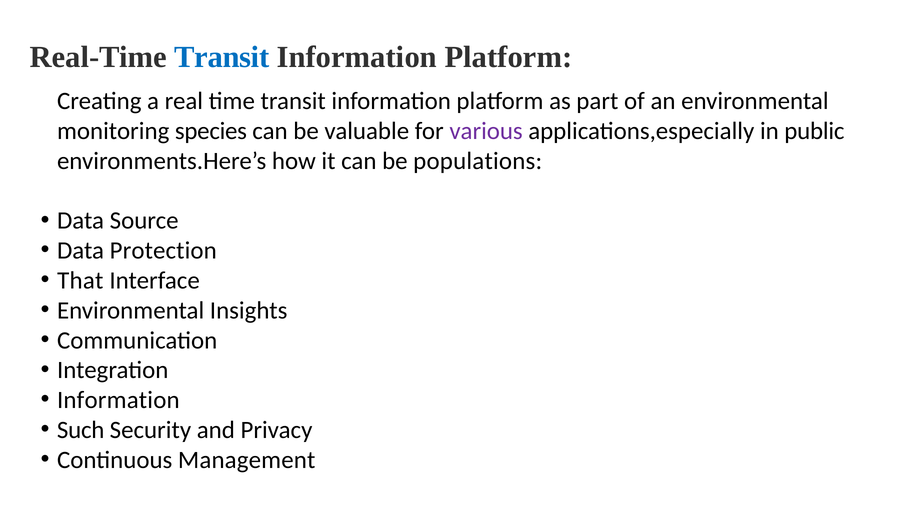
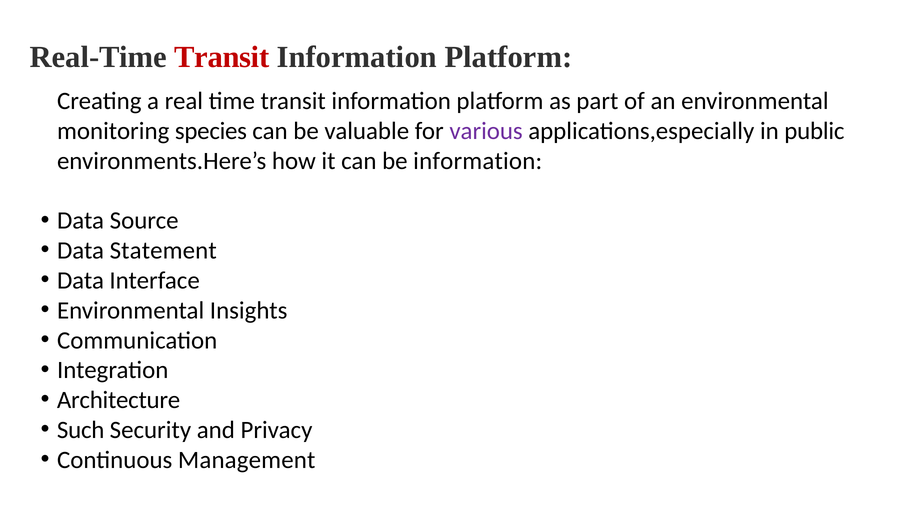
Transit colour: blue -> red (222, 57)
be populations: populations -> information (478, 161)
Protection: Protection -> Statement (163, 250)
That: That -> Data (81, 280)
Information: Information -> Architecture (119, 400)
